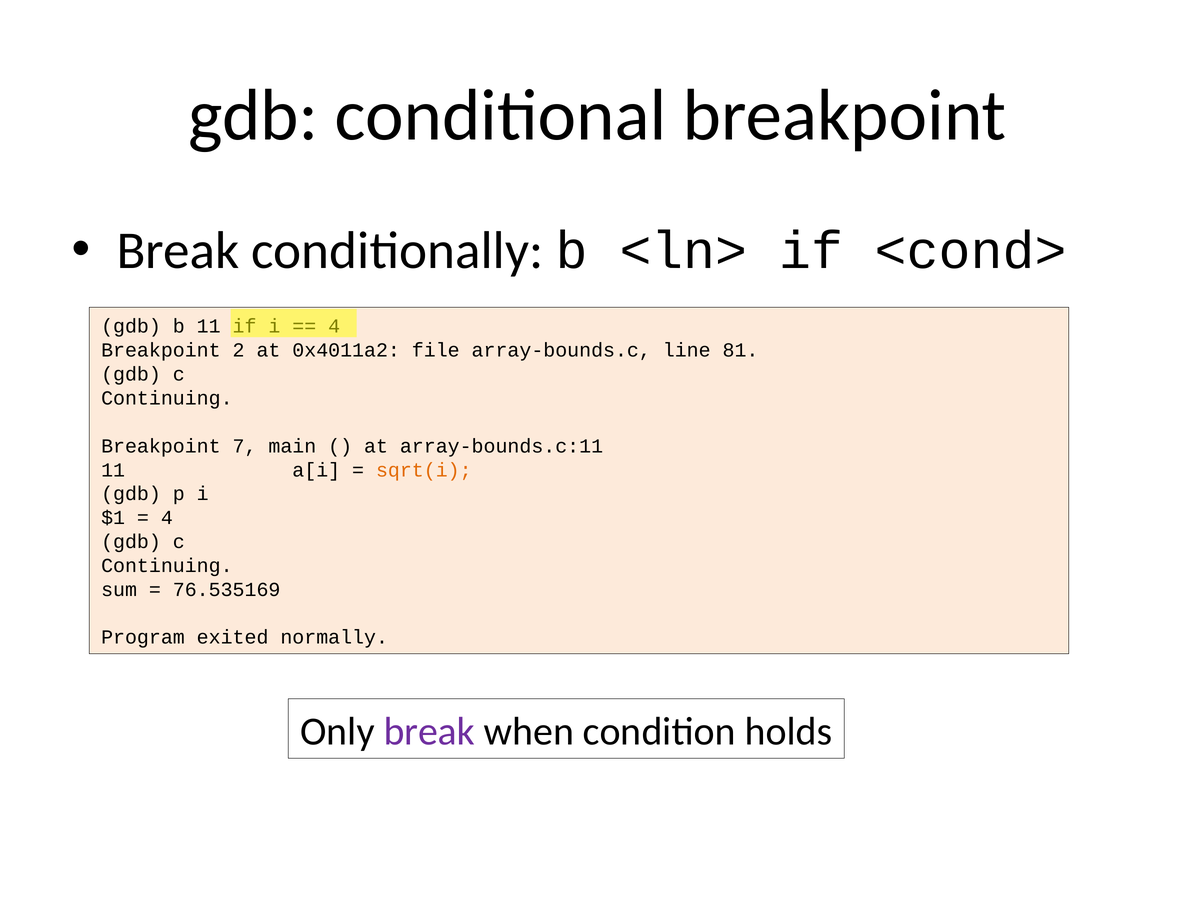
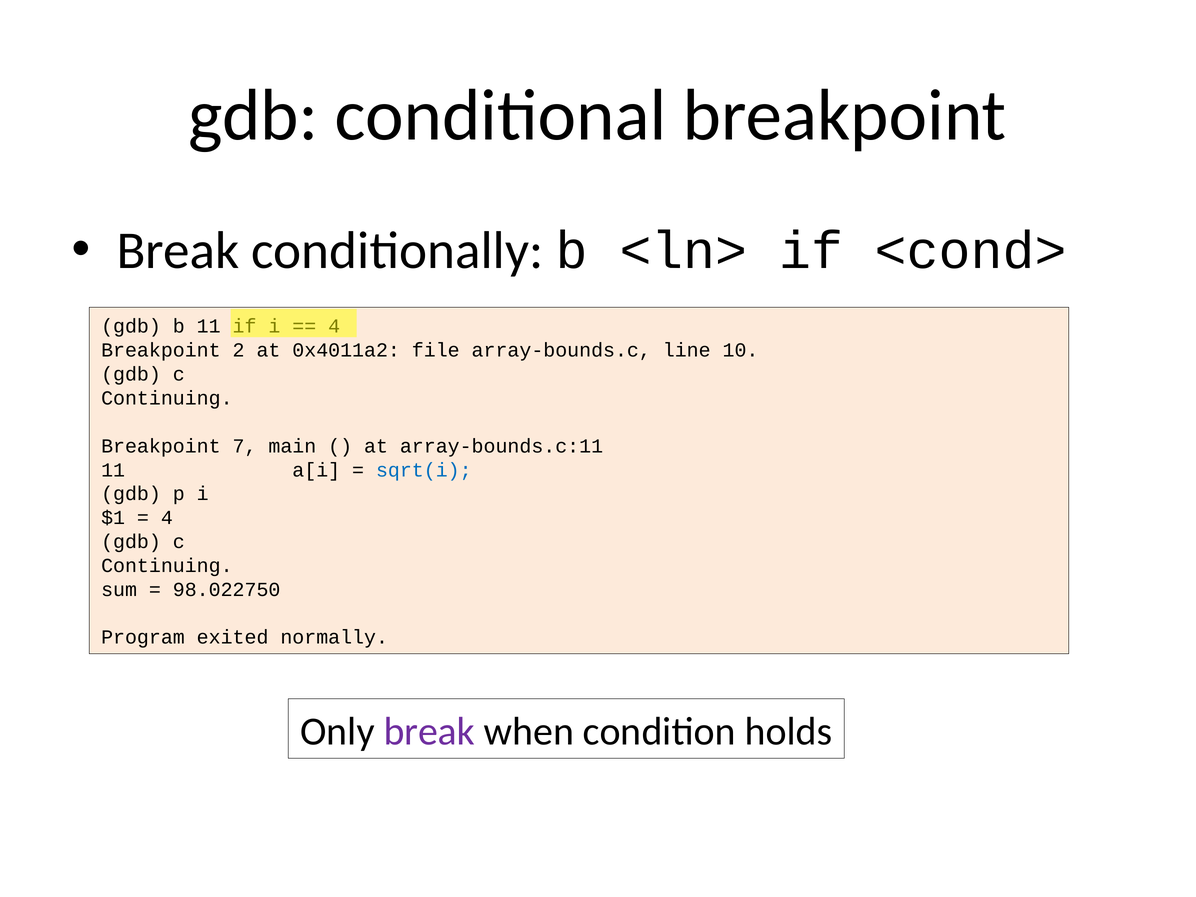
81: 81 -> 10 (741, 350)
sqrt(i colour: orange -> blue (424, 470)
76.535169: 76.535169 -> 98.022750 (227, 590)
